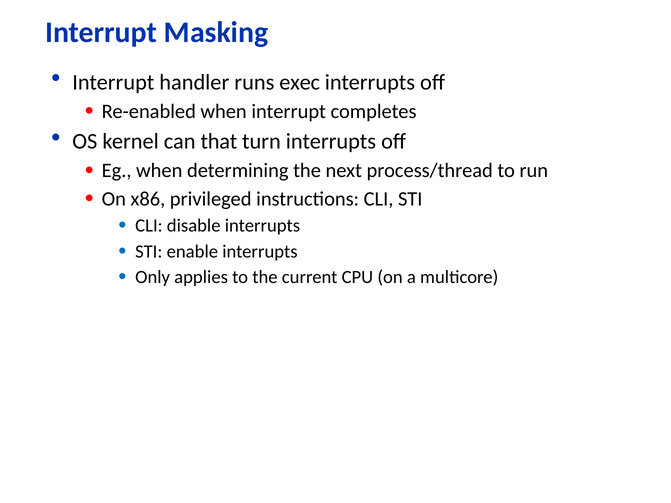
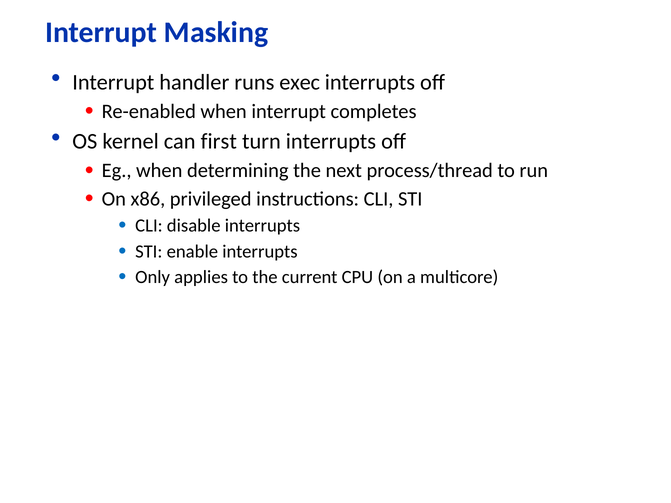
that: that -> first (219, 141)
